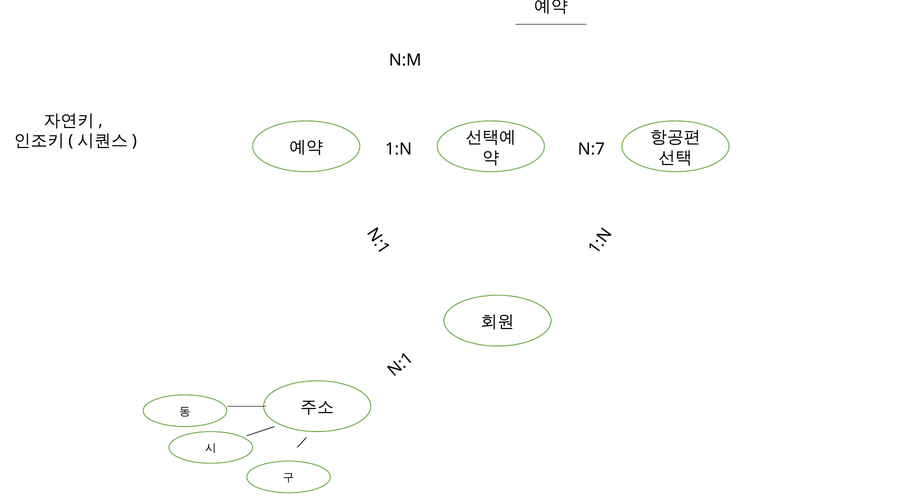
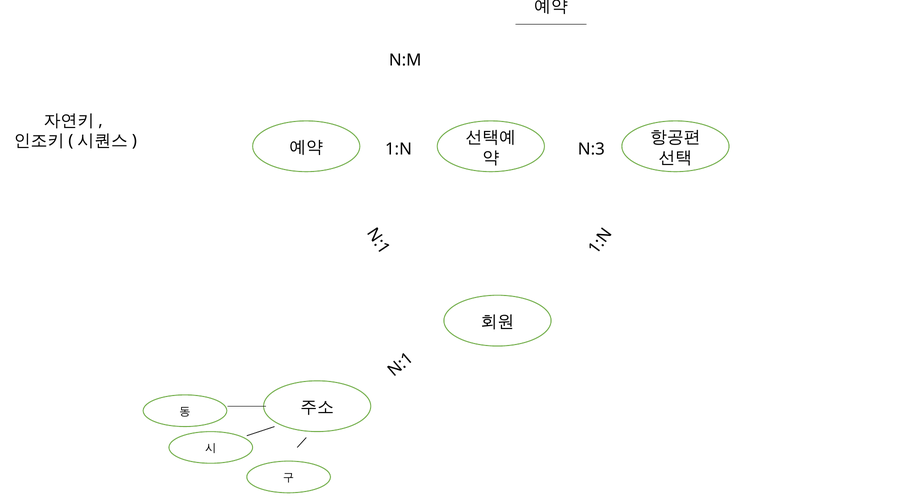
N:7: N:7 -> N:3 (591, 149)
